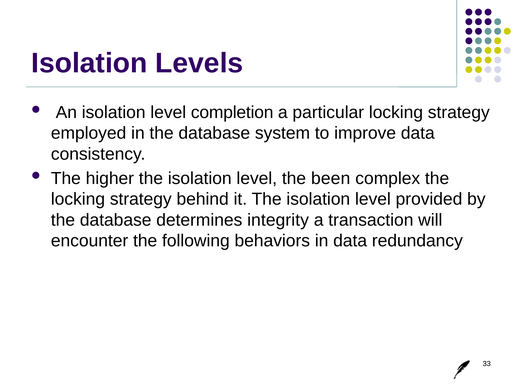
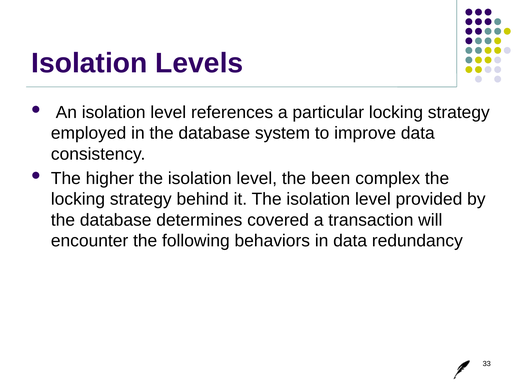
completion: completion -> references (232, 112)
integrity: integrity -> covered (278, 220)
